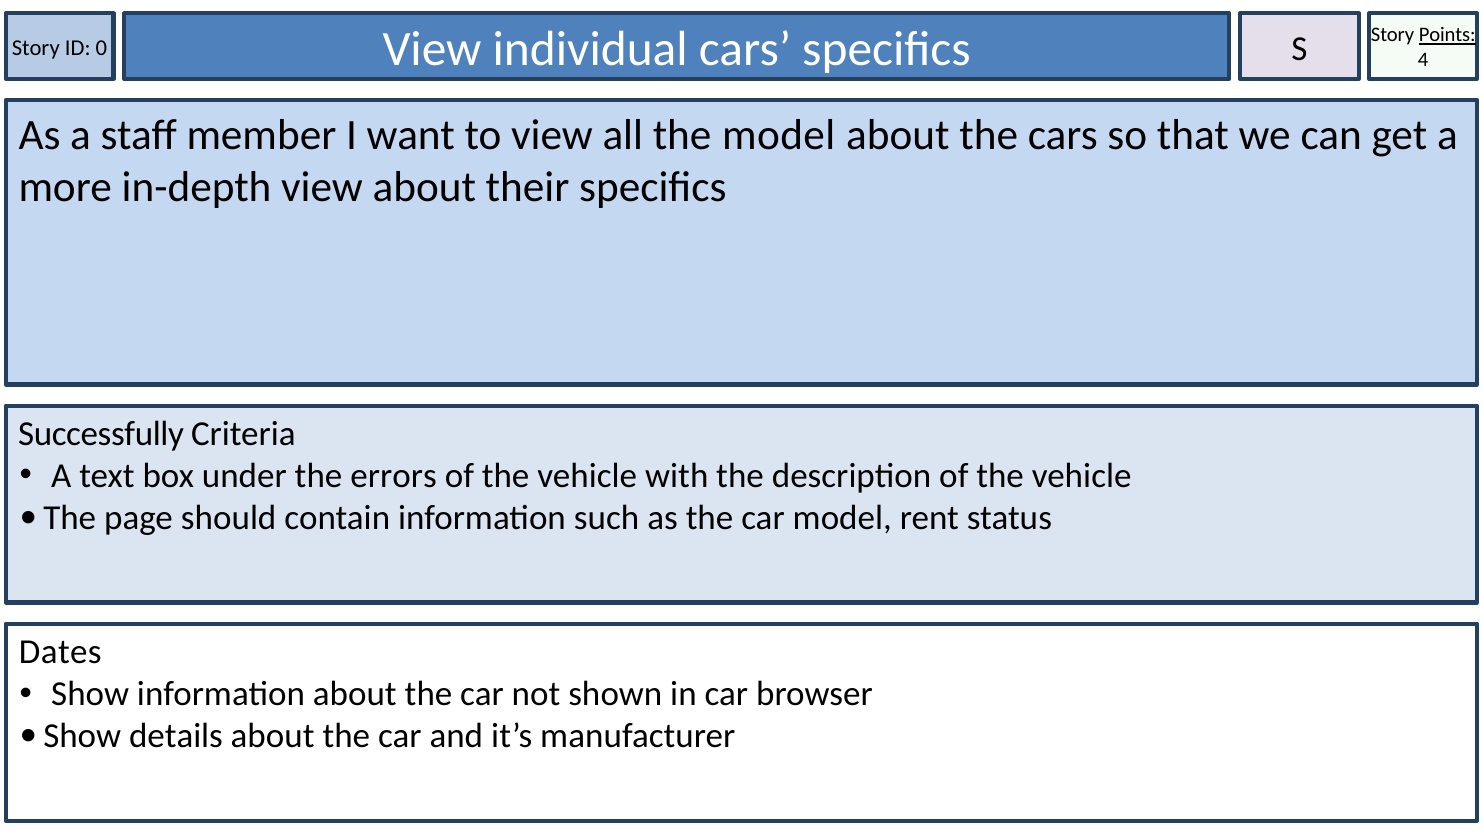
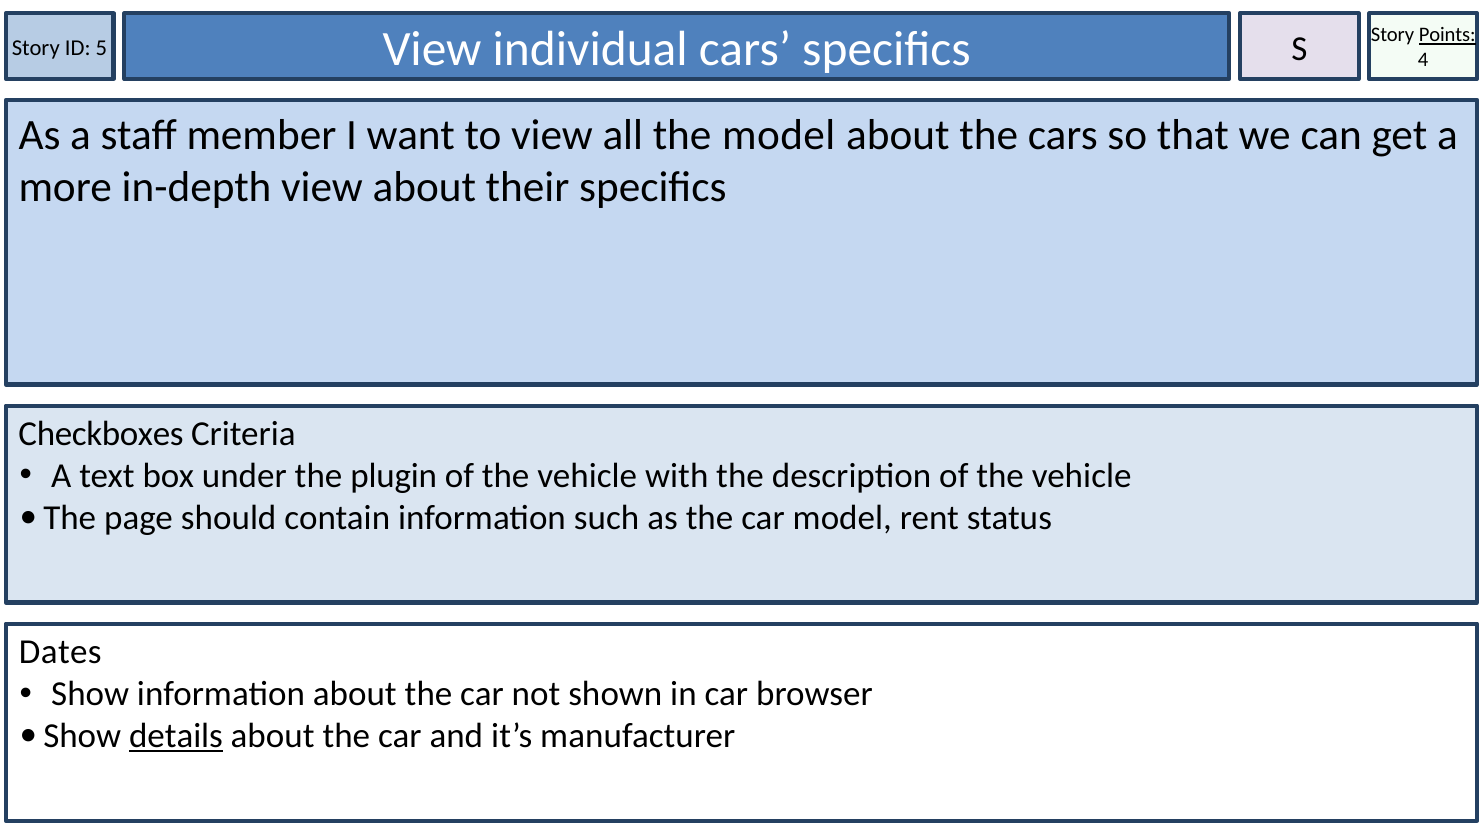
0: 0 -> 5 (101, 48)
Successfully: Successfully -> Checkboxes (101, 434)
errors: errors -> plugin (394, 476)
details underline: none -> present (176, 736)
